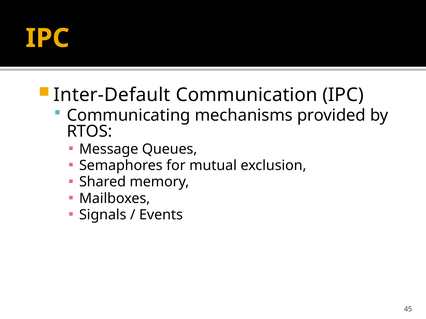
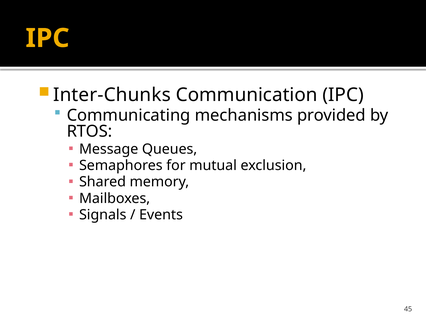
Inter-Default: Inter-Default -> Inter-Chunks (112, 95)
